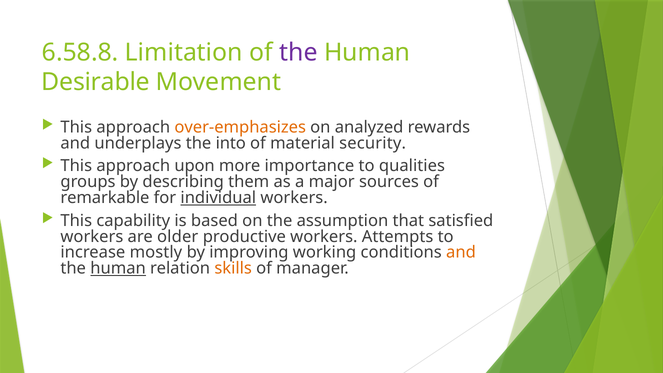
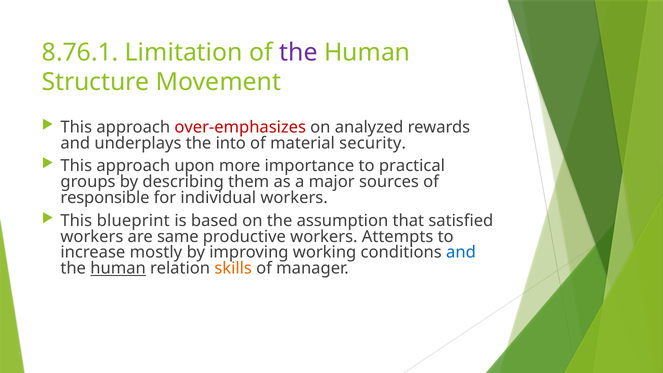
6.58.8: 6.58.8 -> 8.76.1 (80, 52)
Desirable: Desirable -> Structure (96, 82)
over-emphasizes colour: orange -> red (240, 127)
qualities: qualities -> practical (412, 166)
remarkable: remarkable -> responsible (105, 198)
individual underline: present -> none (218, 198)
capability: capability -> blueprint (133, 221)
older: older -> same (178, 237)
and colour: orange -> blue (461, 252)
